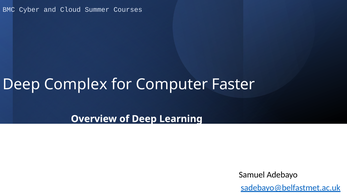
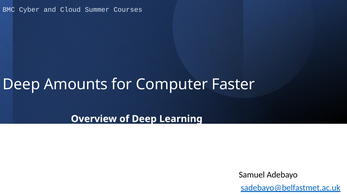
Complex: Complex -> Amounts (76, 84)
